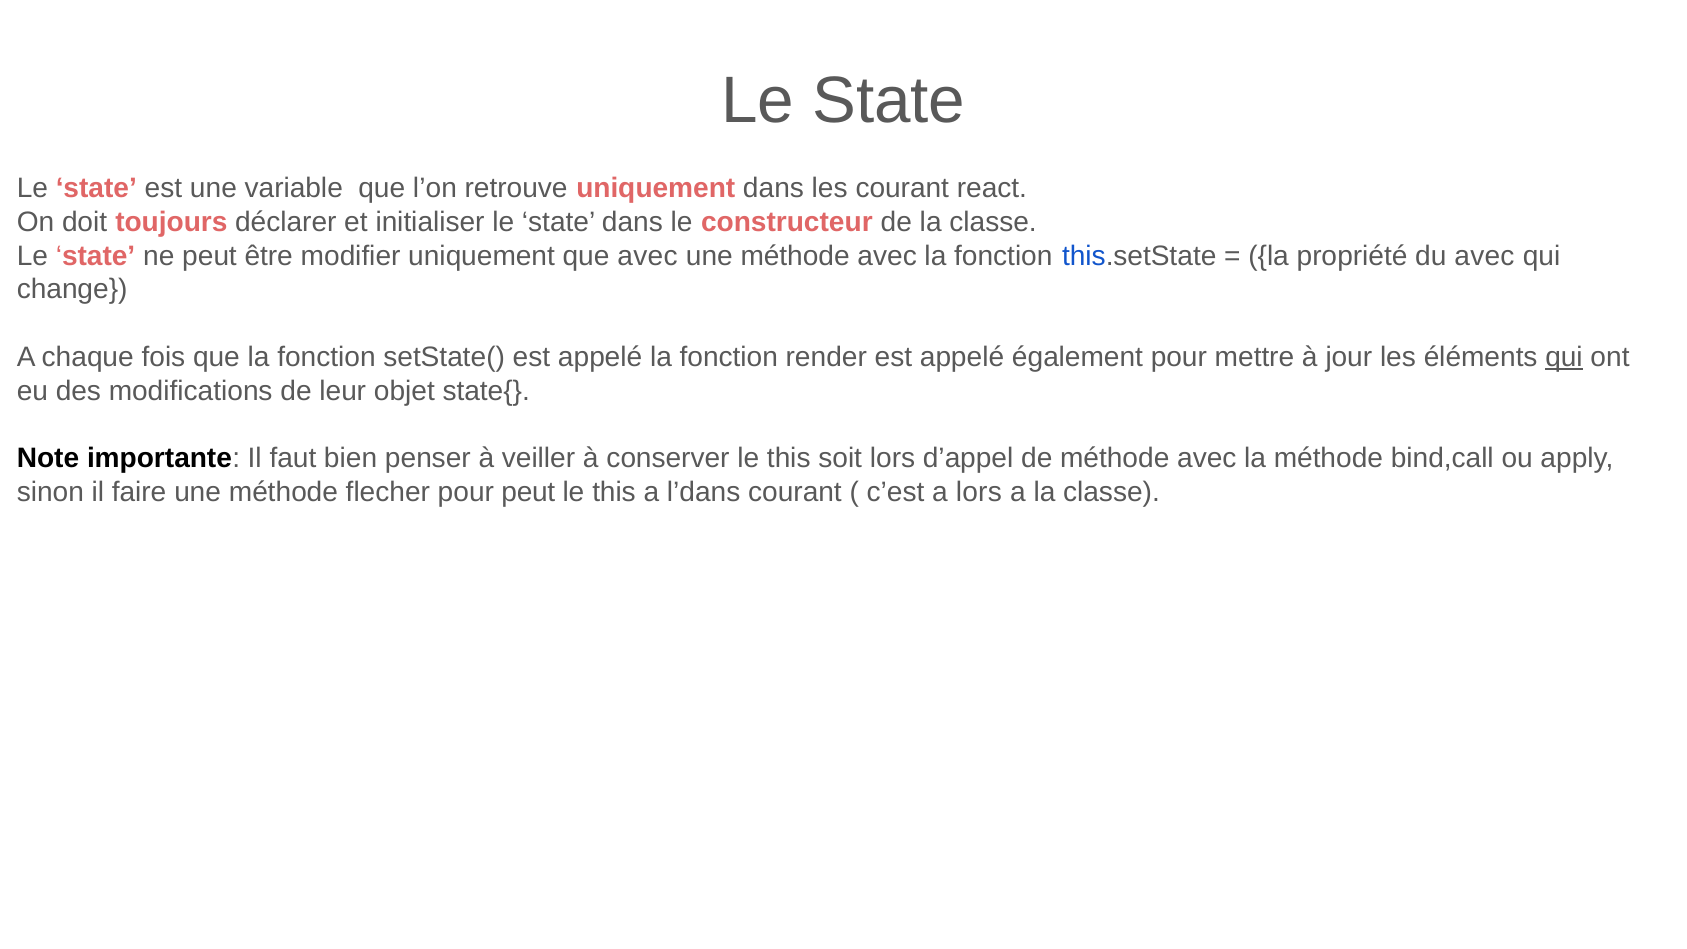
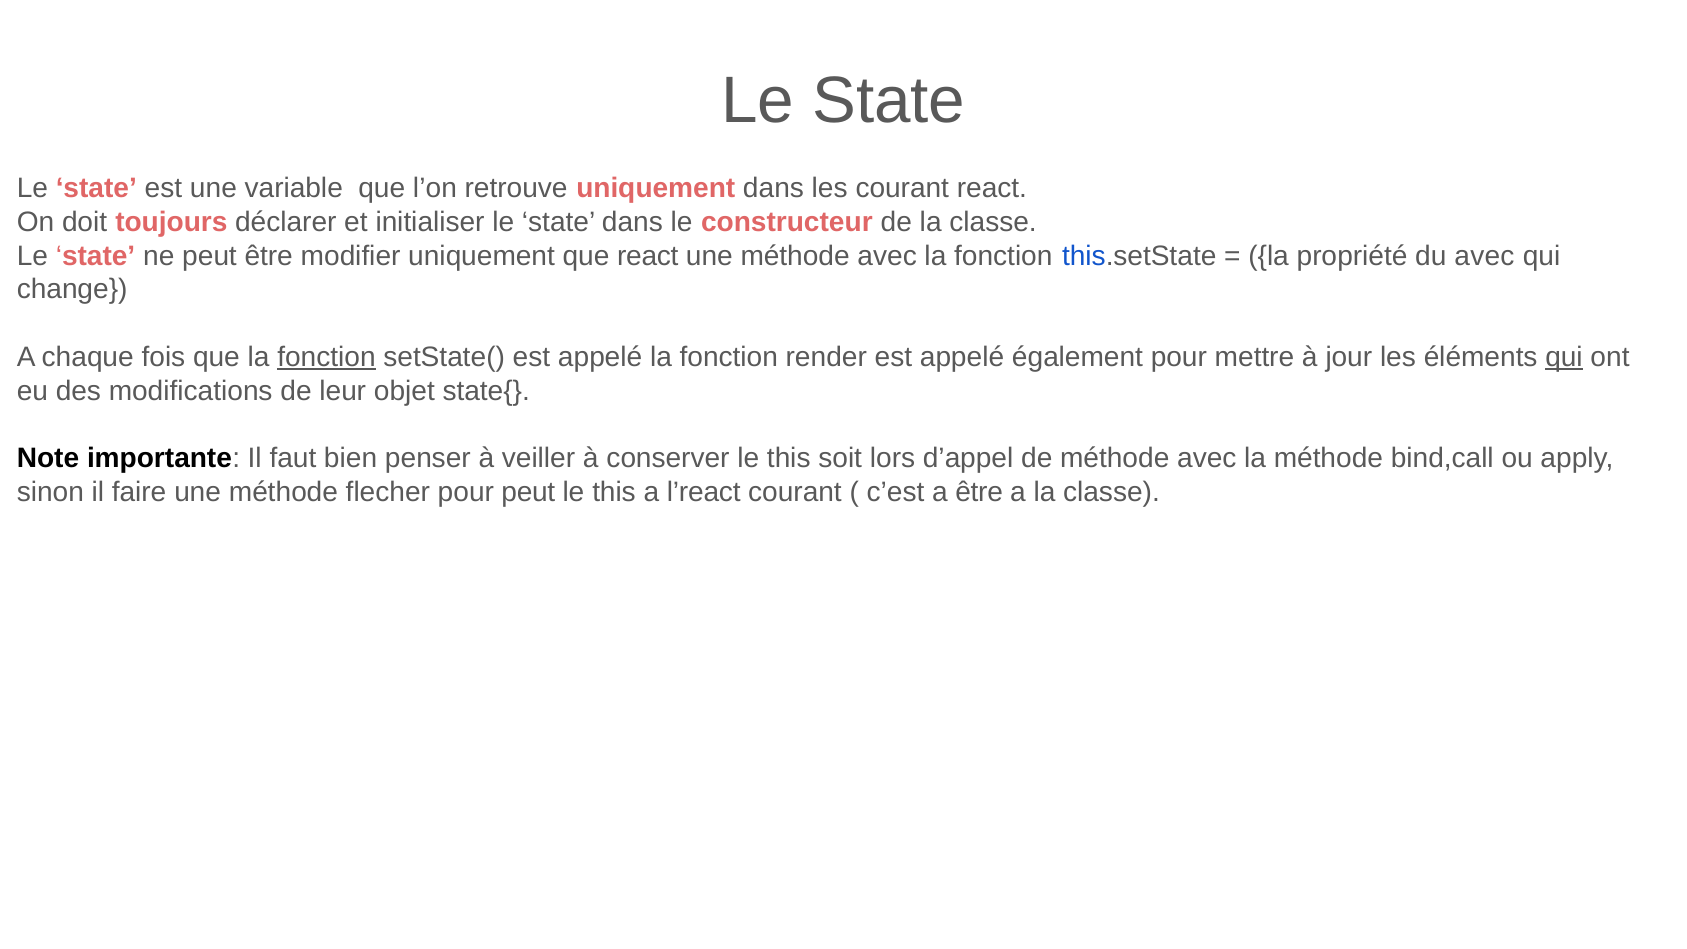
que avec: avec -> react (648, 256)
fonction underline: none -> present (326, 357)
l’dans: l’dans -> l’react (704, 492)
a lors: lors -> être (979, 492)
